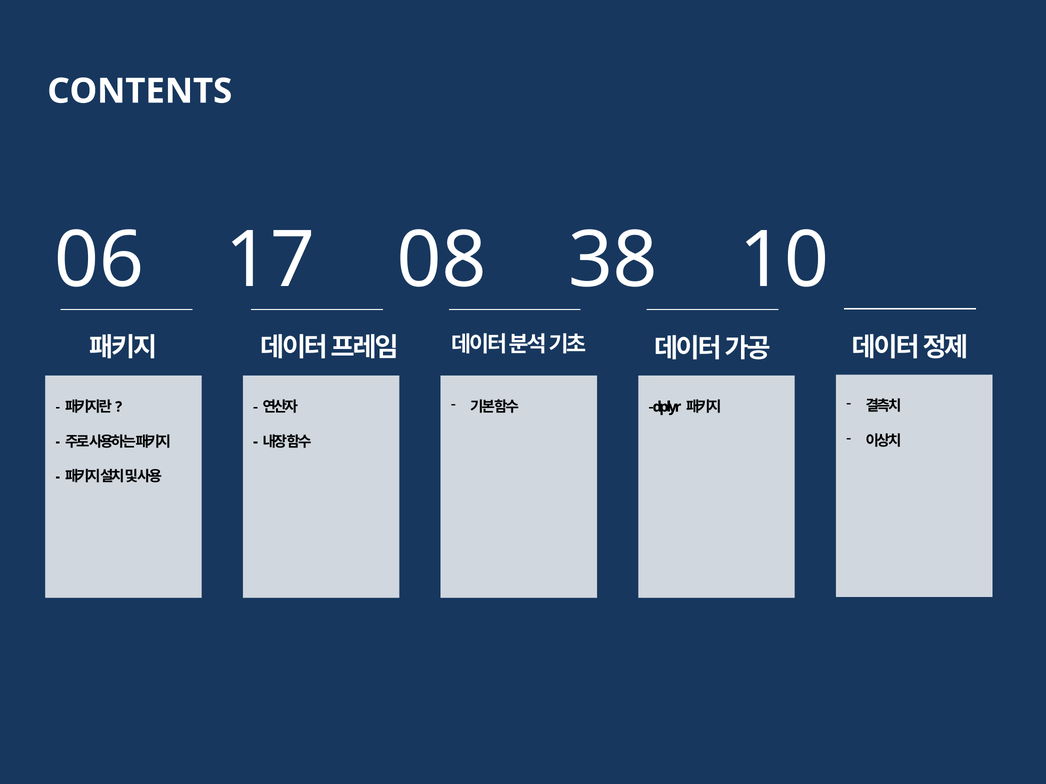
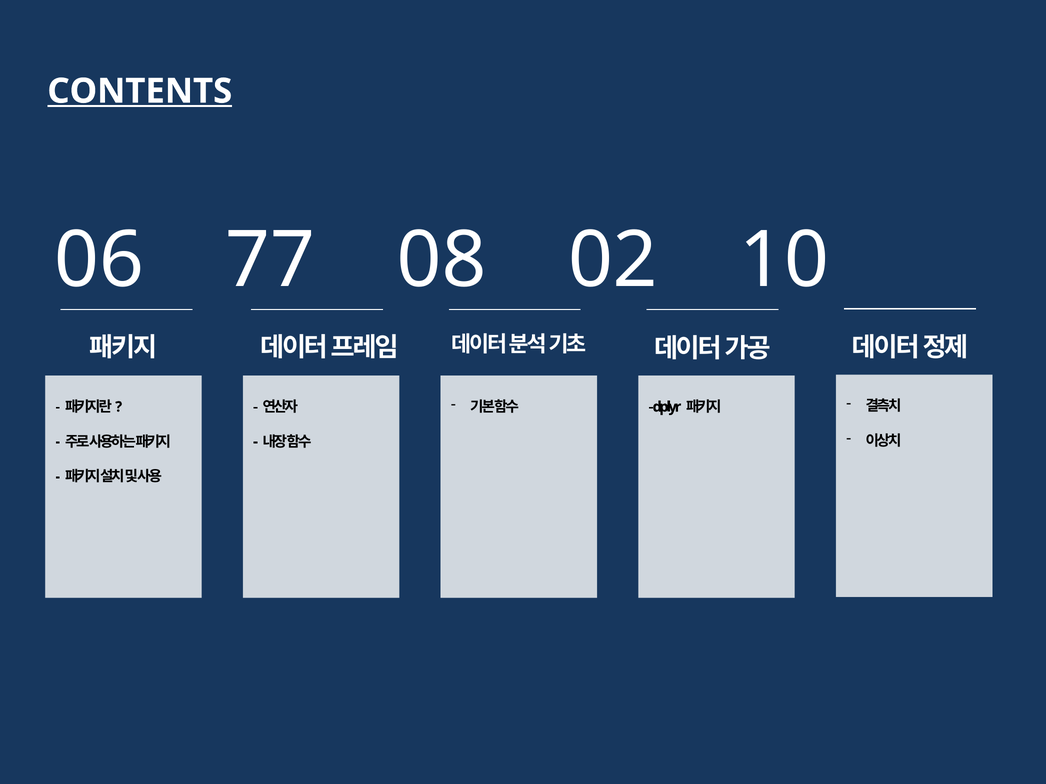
CONTENTS underline: none -> present (140, 91)
17: 17 -> 77 (270, 260)
38: 38 -> 02 (613, 260)
